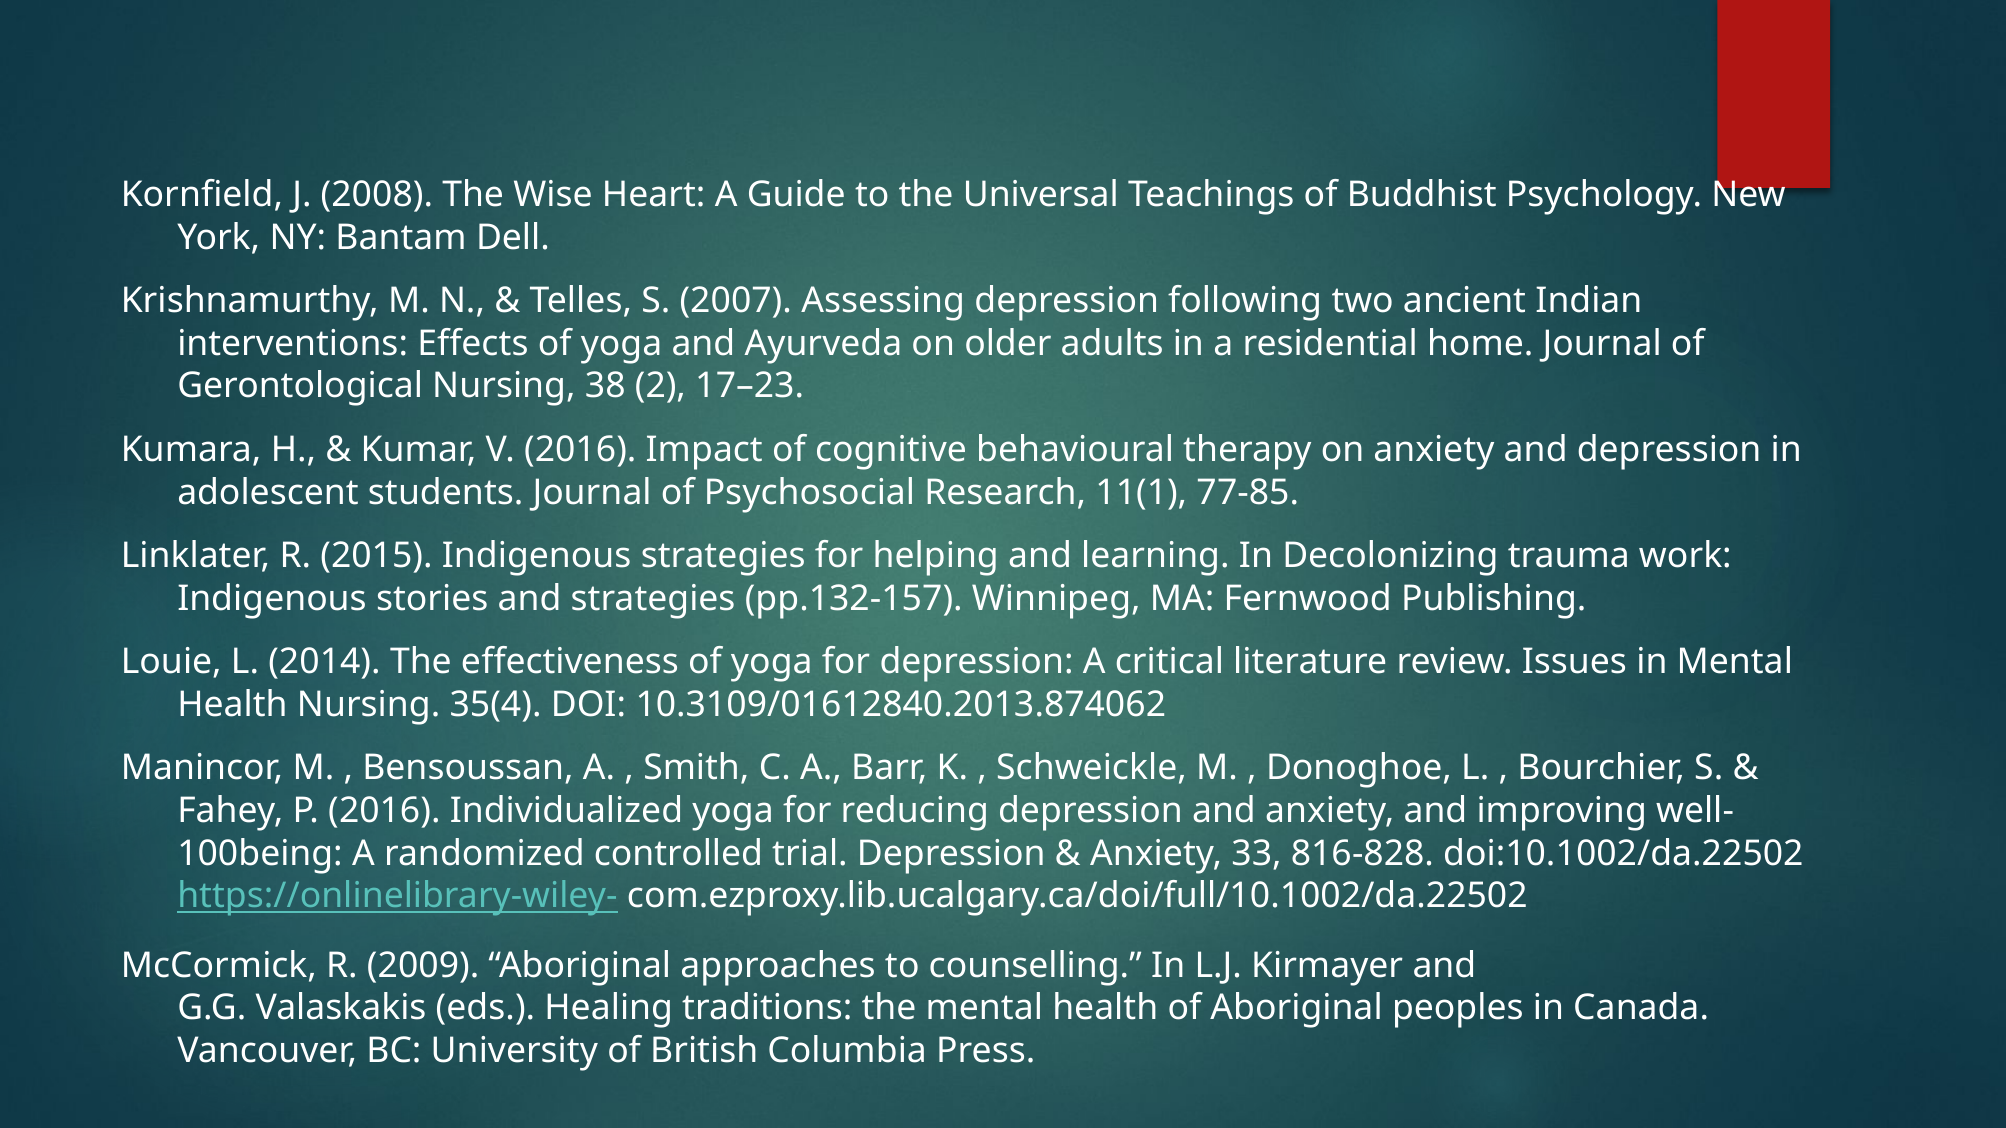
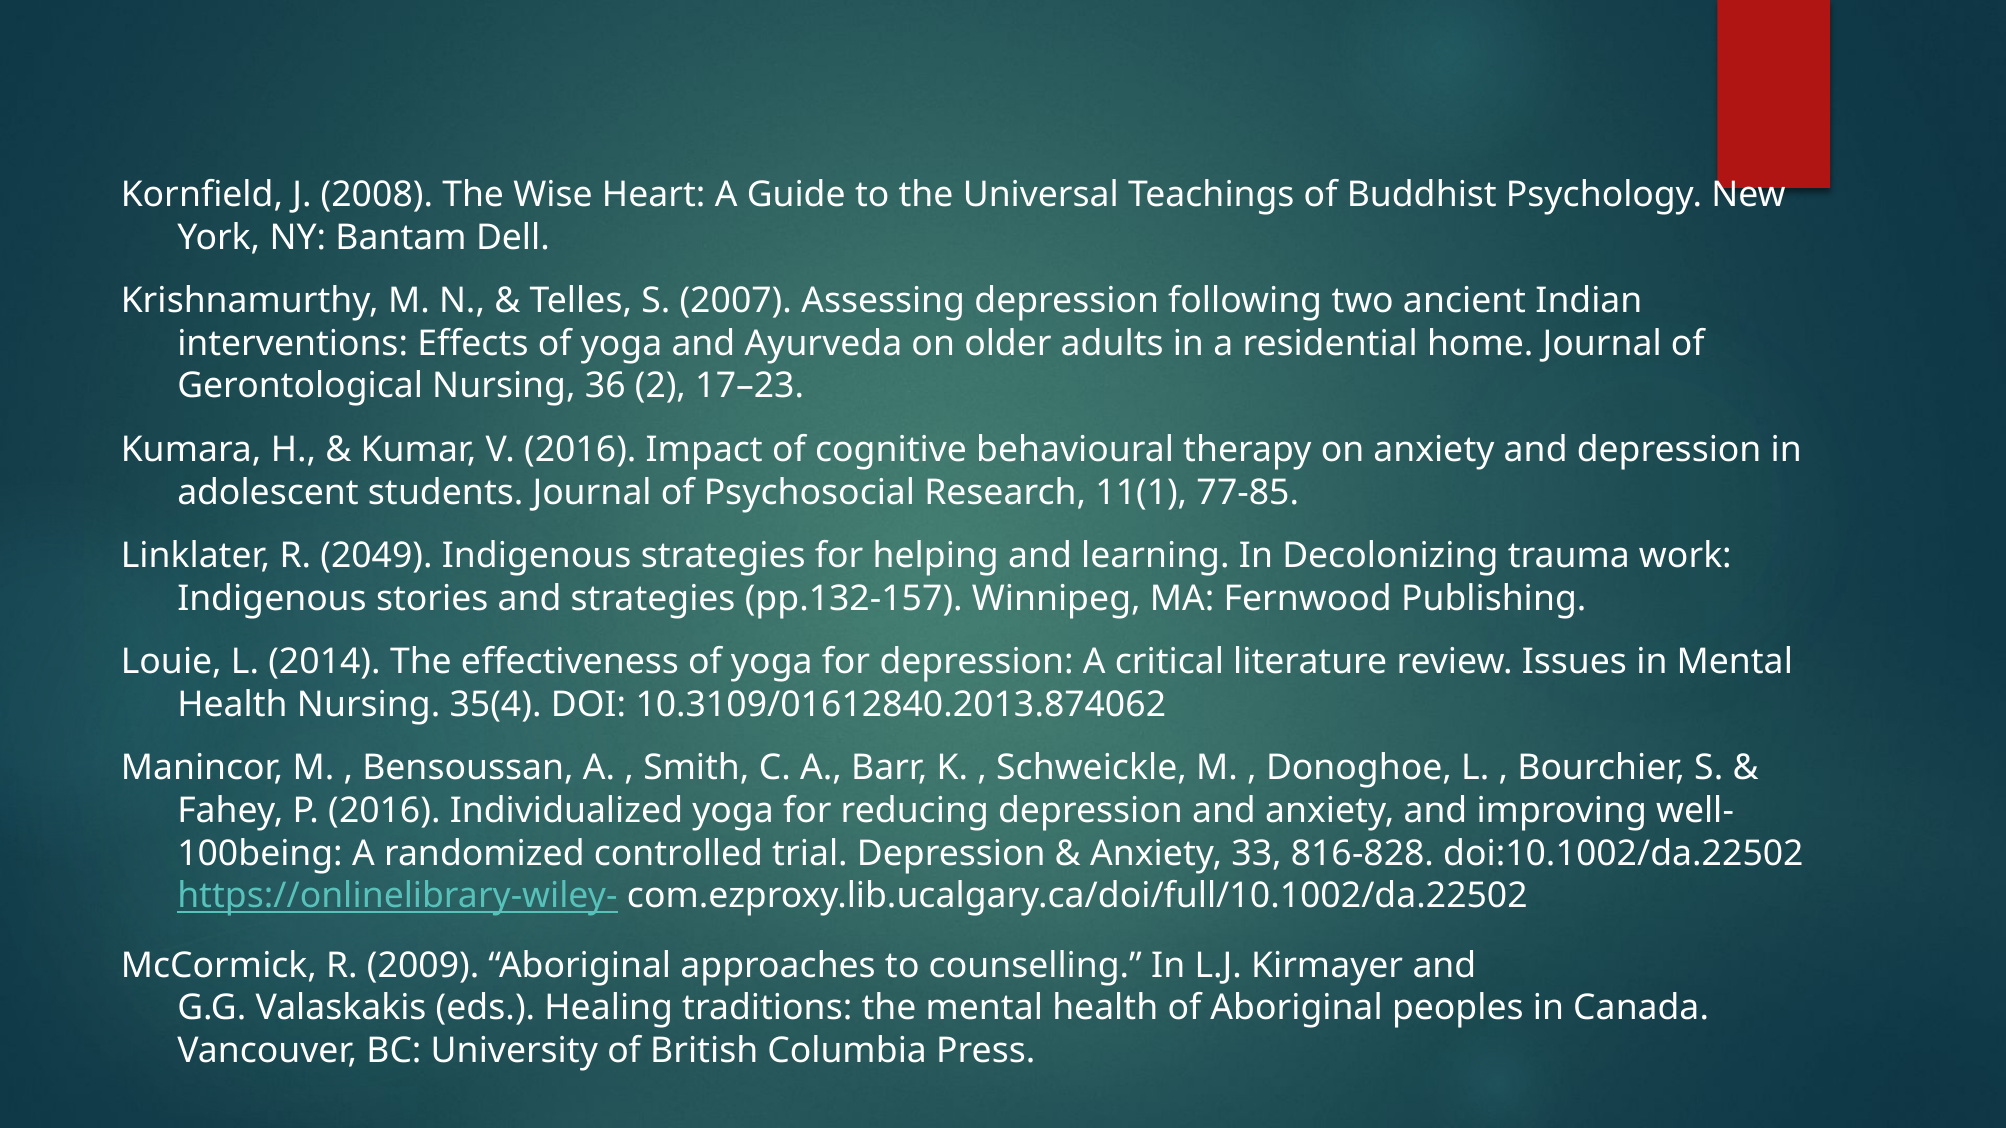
38: 38 -> 36 (605, 386)
2015: 2015 -> 2049 (376, 556)
